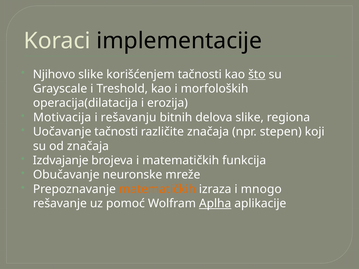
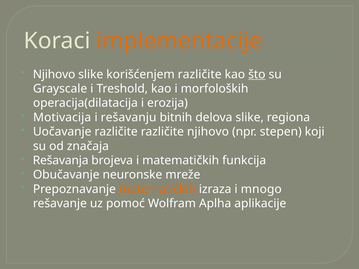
implementacije colour: black -> orange (179, 41)
korišćenjem tačnosti: tačnosti -> različite (200, 74)
Uočavanje tačnosti: tačnosti -> različite (116, 132)
različite značaja: značaja -> njihovo (208, 132)
Izdvajanje: Izdvajanje -> Rešavanja (61, 161)
Aplha underline: present -> none (215, 204)
